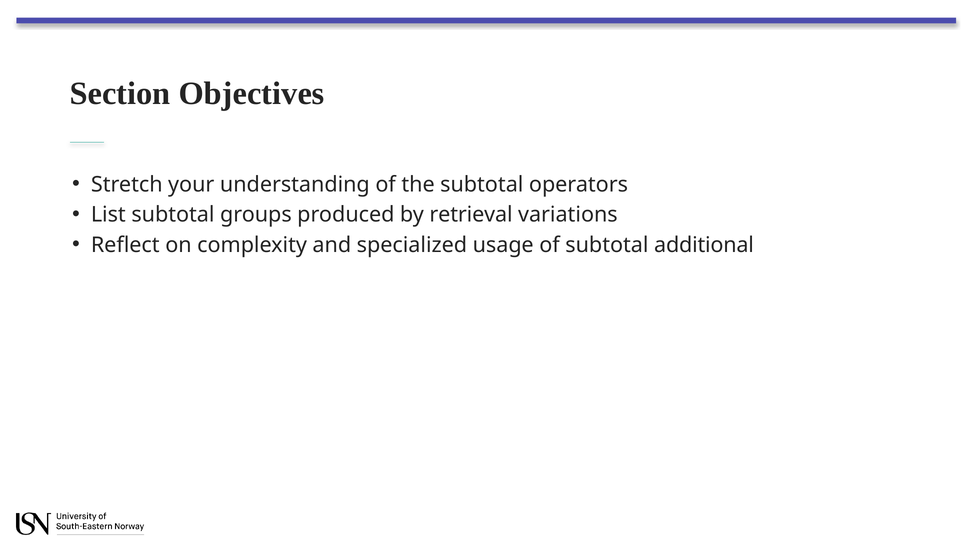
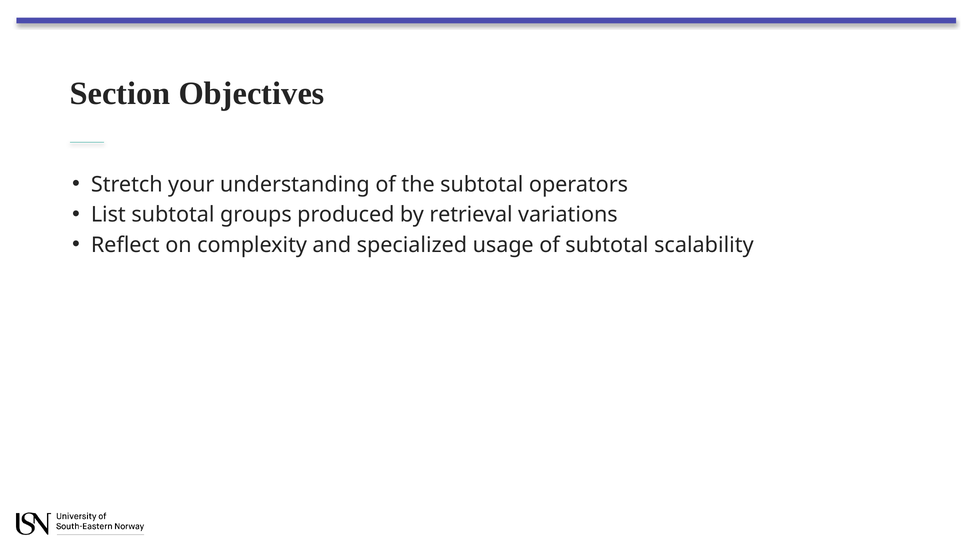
additional: additional -> scalability (704, 245)
